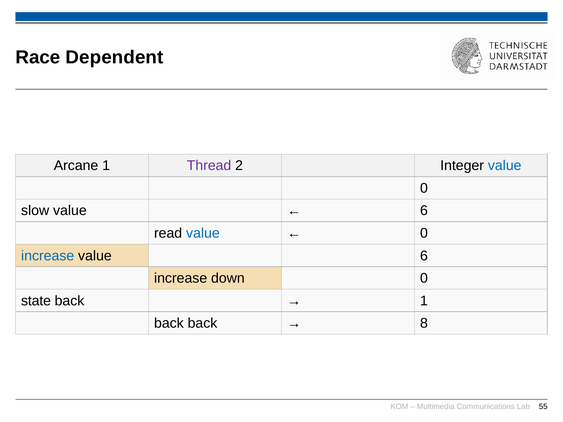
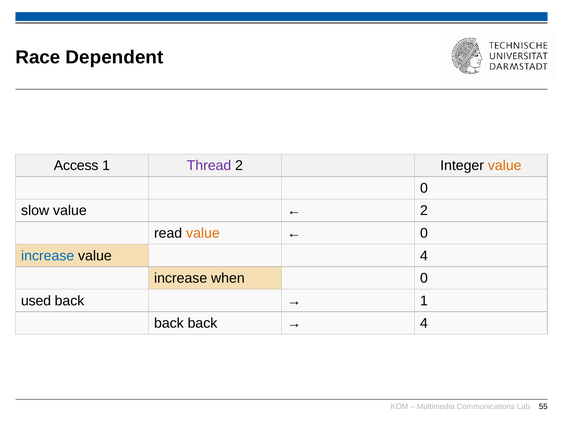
Arcane: Arcane -> Access (76, 166)
value colour: blue -> orange (505, 166)
6: 6 -> 2 (424, 211)
value colour: blue -> orange (203, 233)
value 6: 6 -> 4 (424, 256)
down: down -> when (228, 278)
state: state -> used (36, 301)
8: 8 -> 4 (424, 323)
